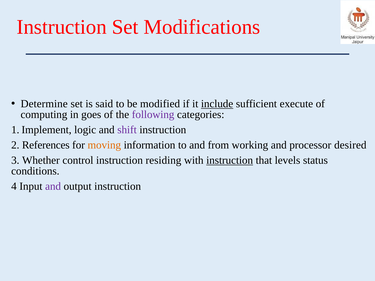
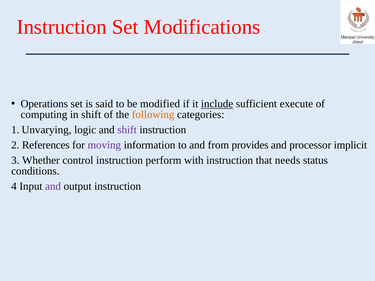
Determine: Determine -> Operations (44, 104)
in goes: goes -> shift (91, 115)
following colour: purple -> orange (153, 115)
Implement: Implement -> Unvarying (46, 130)
moving colour: orange -> purple (104, 145)
working: working -> provides (250, 145)
desired: desired -> implicit (350, 145)
residing: residing -> perform (163, 160)
instruction underline: present -> none (230, 160)
levels: levels -> needs (287, 160)
